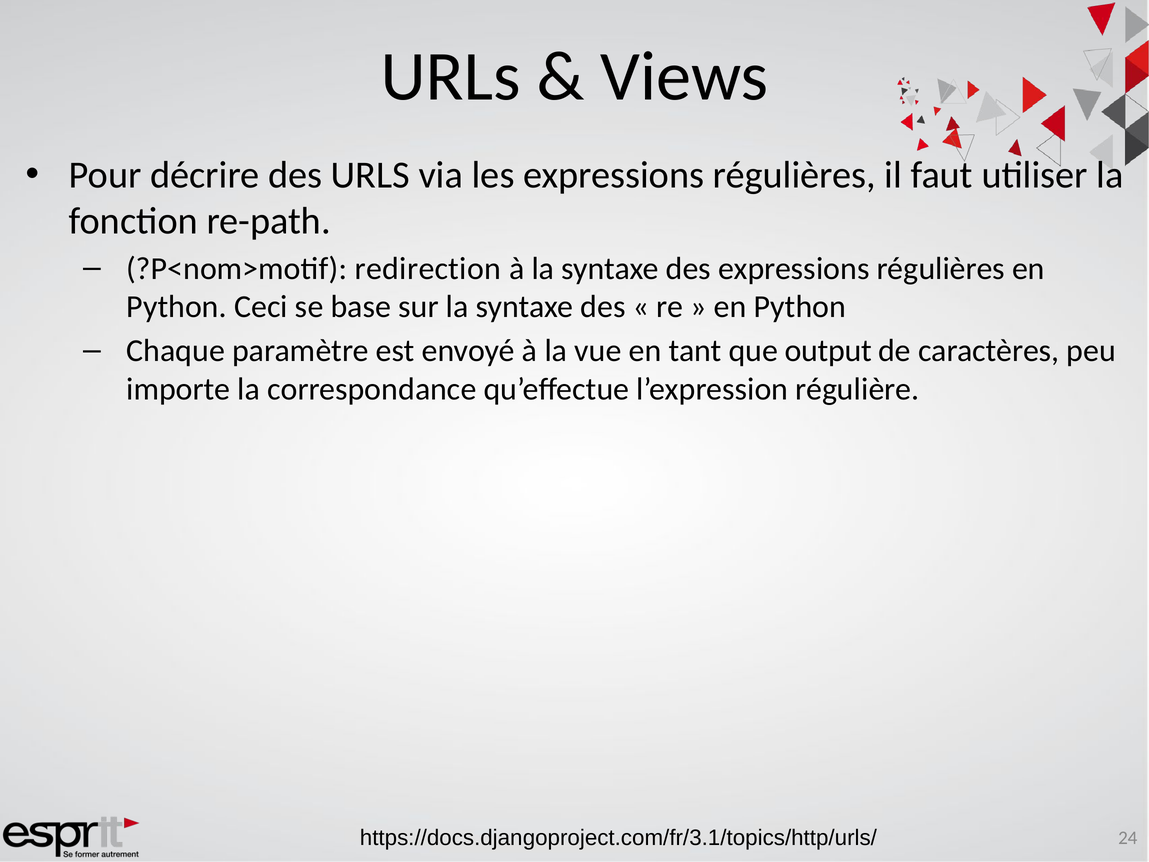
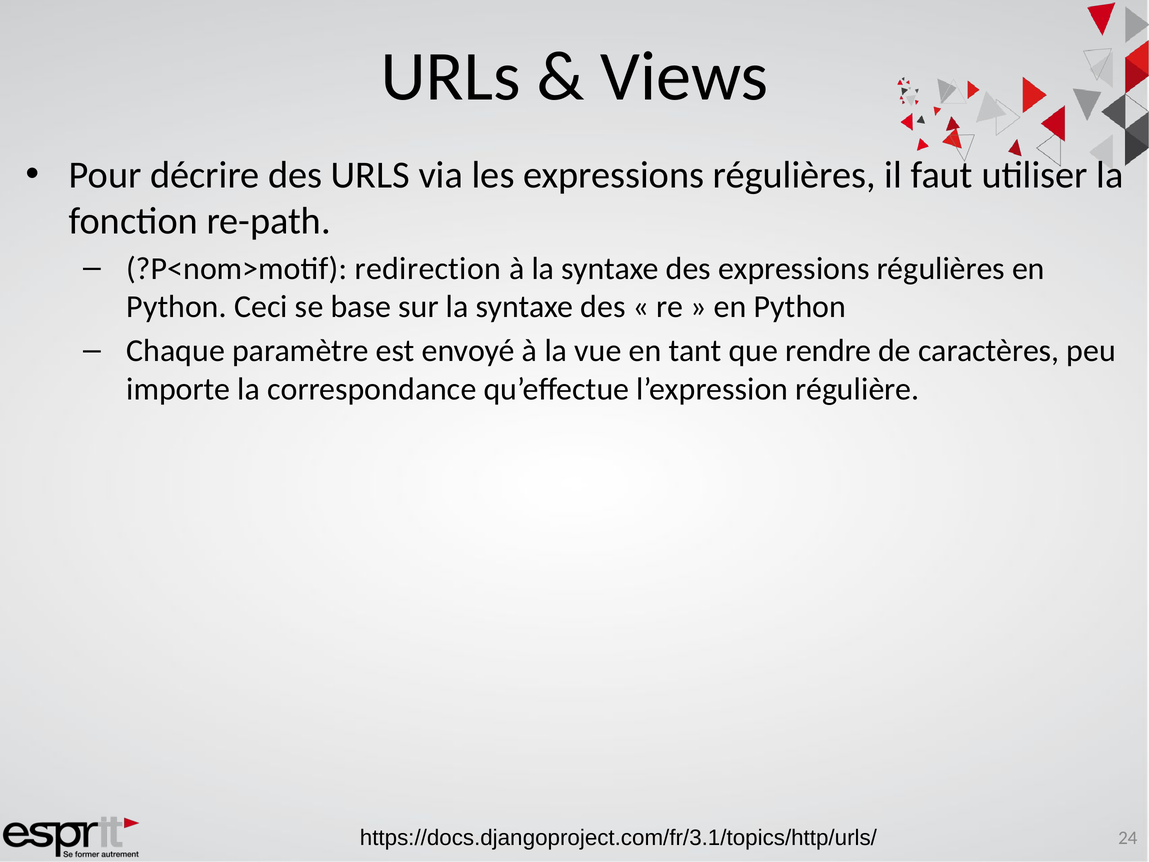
output: output -> rendre (828, 351)
